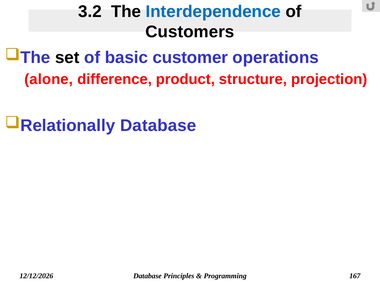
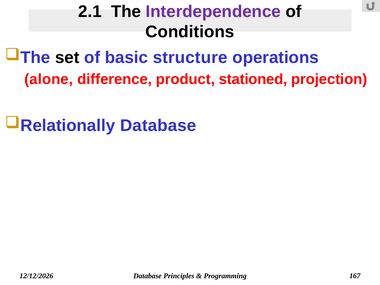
3.2: 3.2 -> 2.1 (90, 12)
Interdependence colour: blue -> purple (213, 12)
Customers: Customers -> Conditions (190, 32)
customer: customer -> structure (190, 58)
structure: structure -> stationed (253, 79)
